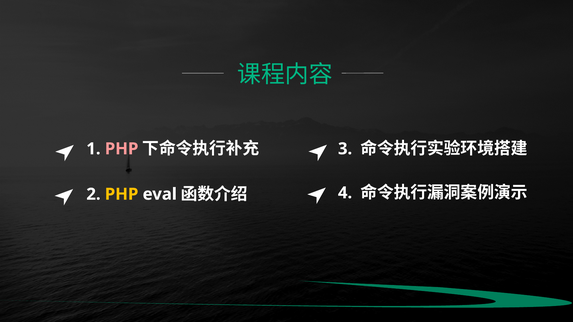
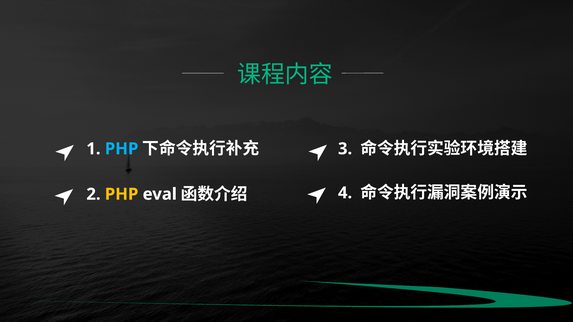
PHP colour: pink -> light blue (122, 149)
